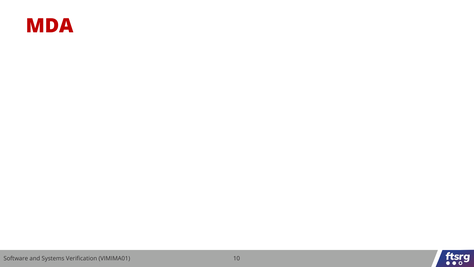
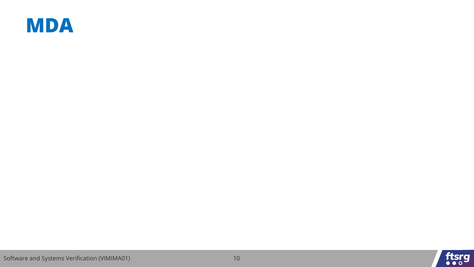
MDA colour: red -> blue (50, 26)
